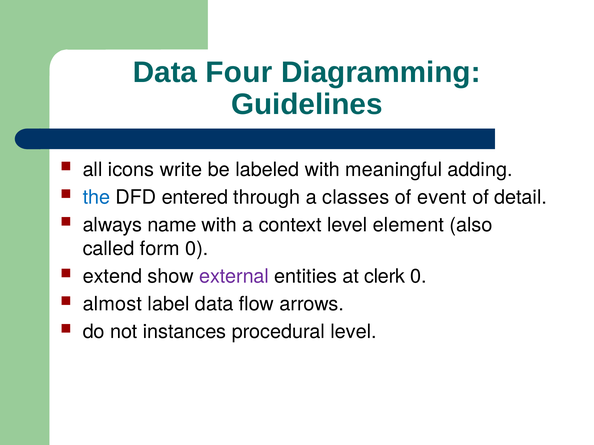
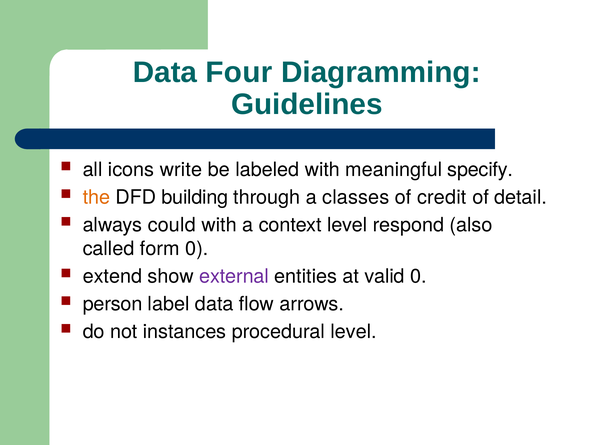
adding: adding -> specify (480, 170)
the colour: blue -> orange (96, 197)
entered: entered -> building (195, 197)
event: event -> credit (442, 197)
name: name -> could (172, 225)
element: element -> respond (408, 225)
clerk: clerk -> valid (385, 277)
almost: almost -> person (113, 304)
